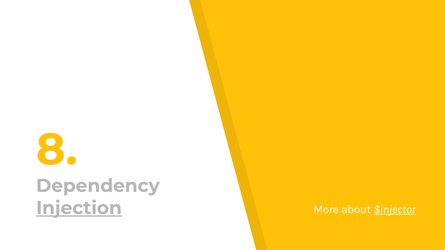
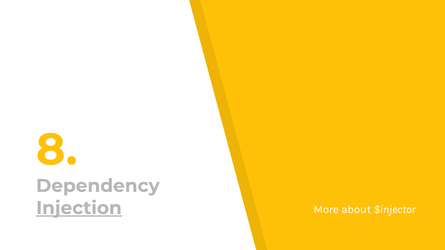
$injector underline: present -> none (395, 210)
